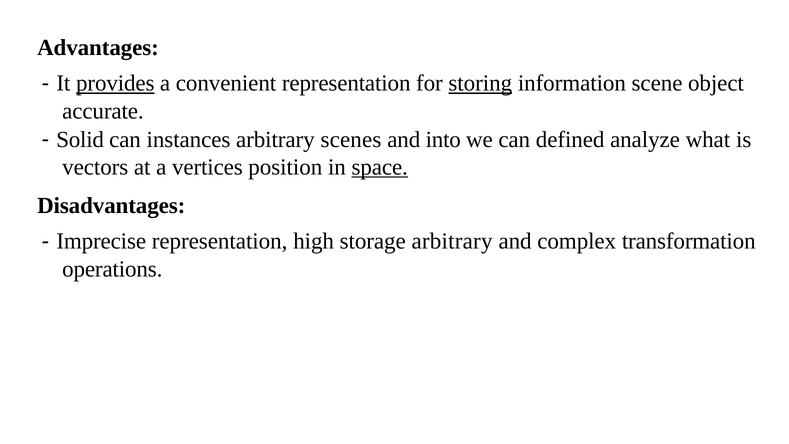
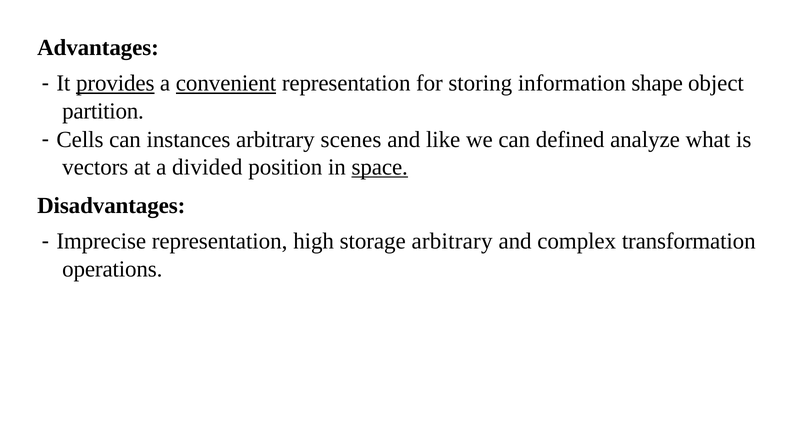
convenient underline: none -> present (226, 83)
storing underline: present -> none (480, 83)
scene: scene -> shape (657, 83)
accurate: accurate -> partition (103, 111)
Solid: Solid -> Cells (80, 139)
into: into -> like (443, 139)
vertices: vertices -> divided (207, 167)
